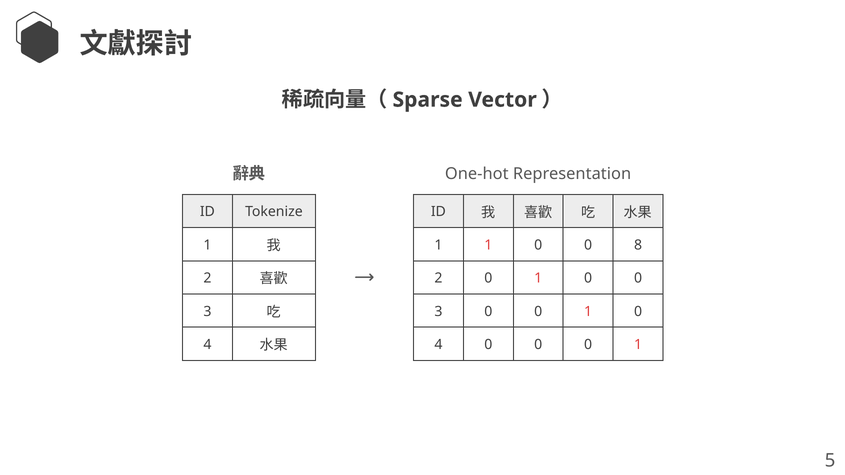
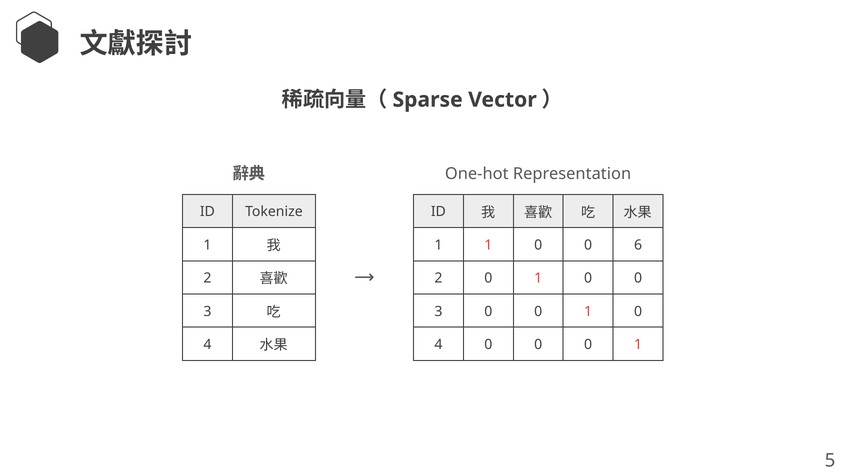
8: 8 -> 6 (638, 245)
